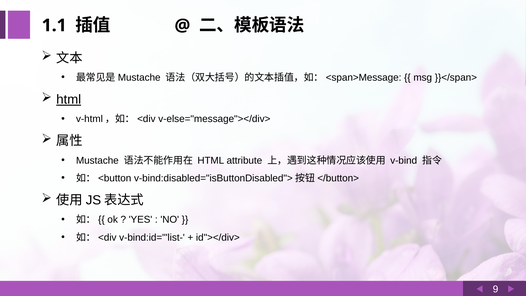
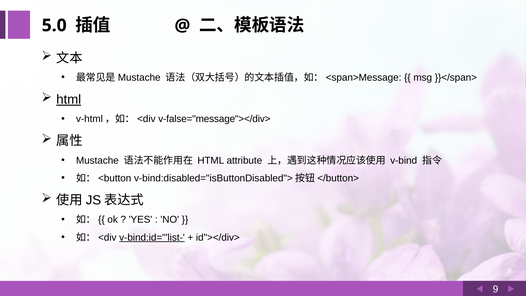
1.1: 1.1 -> 5.0 (54, 25)
v-else="message"></div>: v-else="message"></div> -> v-false="message"></div> (214, 119)
v-bind:id="'list- underline: none -> present (152, 237)
